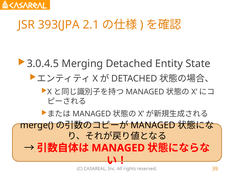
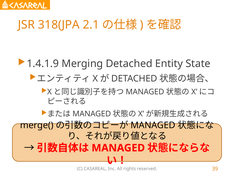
393(JPA: 393(JPA -> 318(JPA (59, 25)
3.0.4.5: 3.0.4.5 -> 1.4.1.9 (43, 63)
